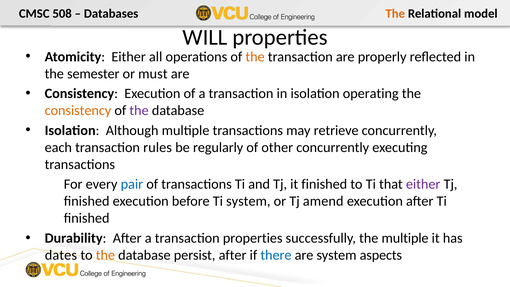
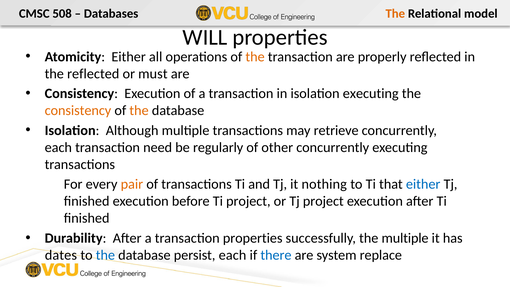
the semester: semester -> reflected (93, 74)
isolation operating: operating -> executing (371, 93)
the colour: purple -> orange (139, 110)
rules: rules -> need (158, 147)
pair colour: blue -> orange (132, 184)
it finished: finished -> nothing (324, 184)
either colour: purple -> blue (423, 184)
Ti system: system -> project (248, 201)
Tj amend: amend -> project (323, 201)
the colour: orange -> blue (105, 255)
persist after: after -> each (233, 255)
aspects: aspects -> replace (381, 255)
